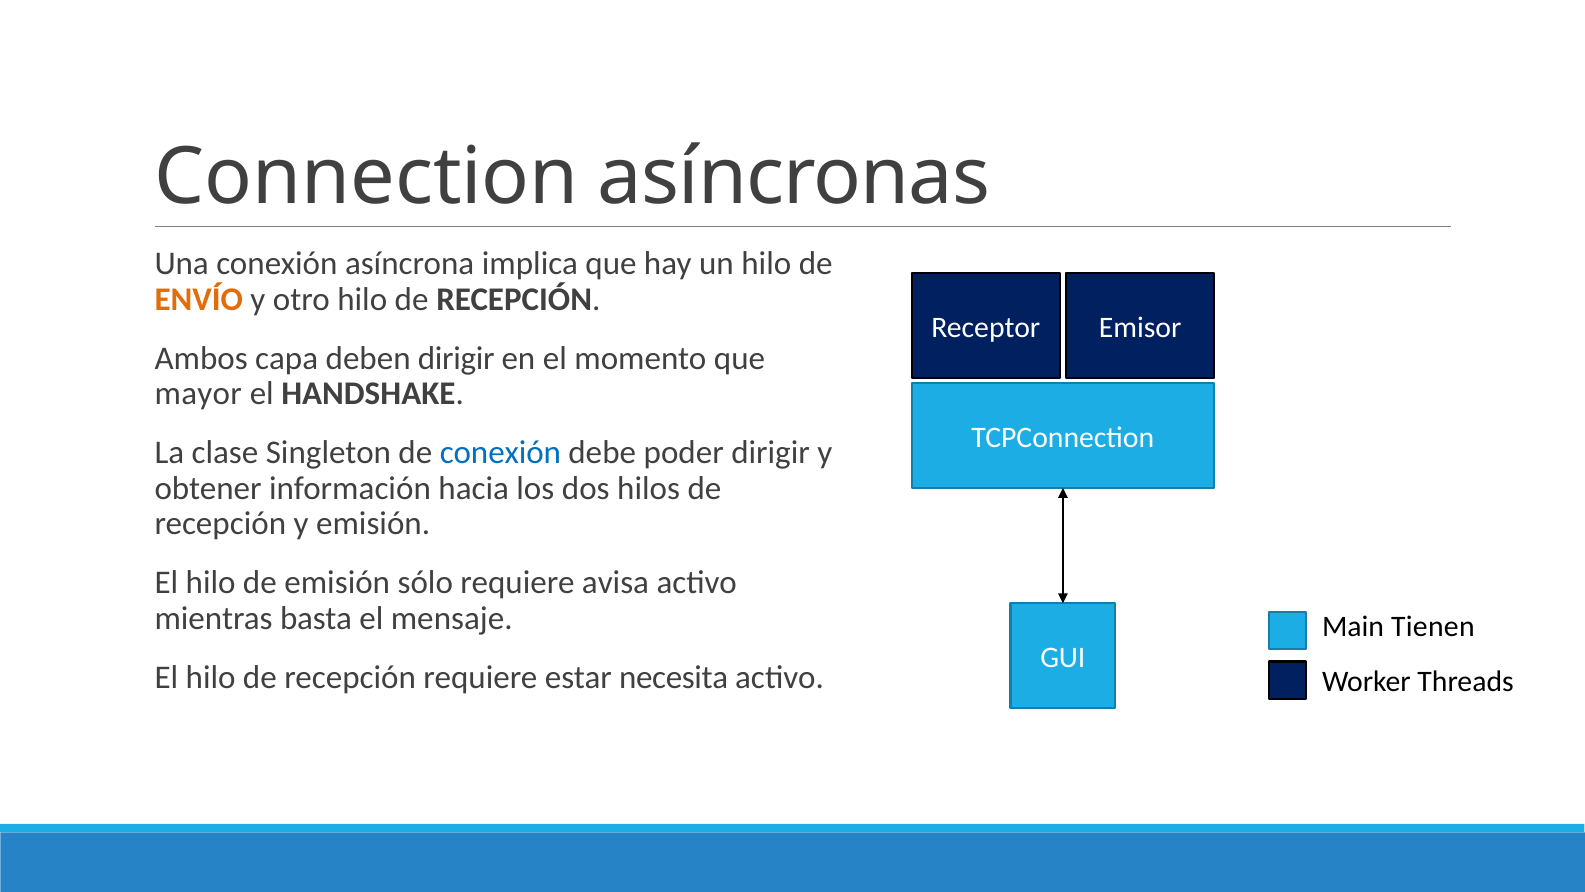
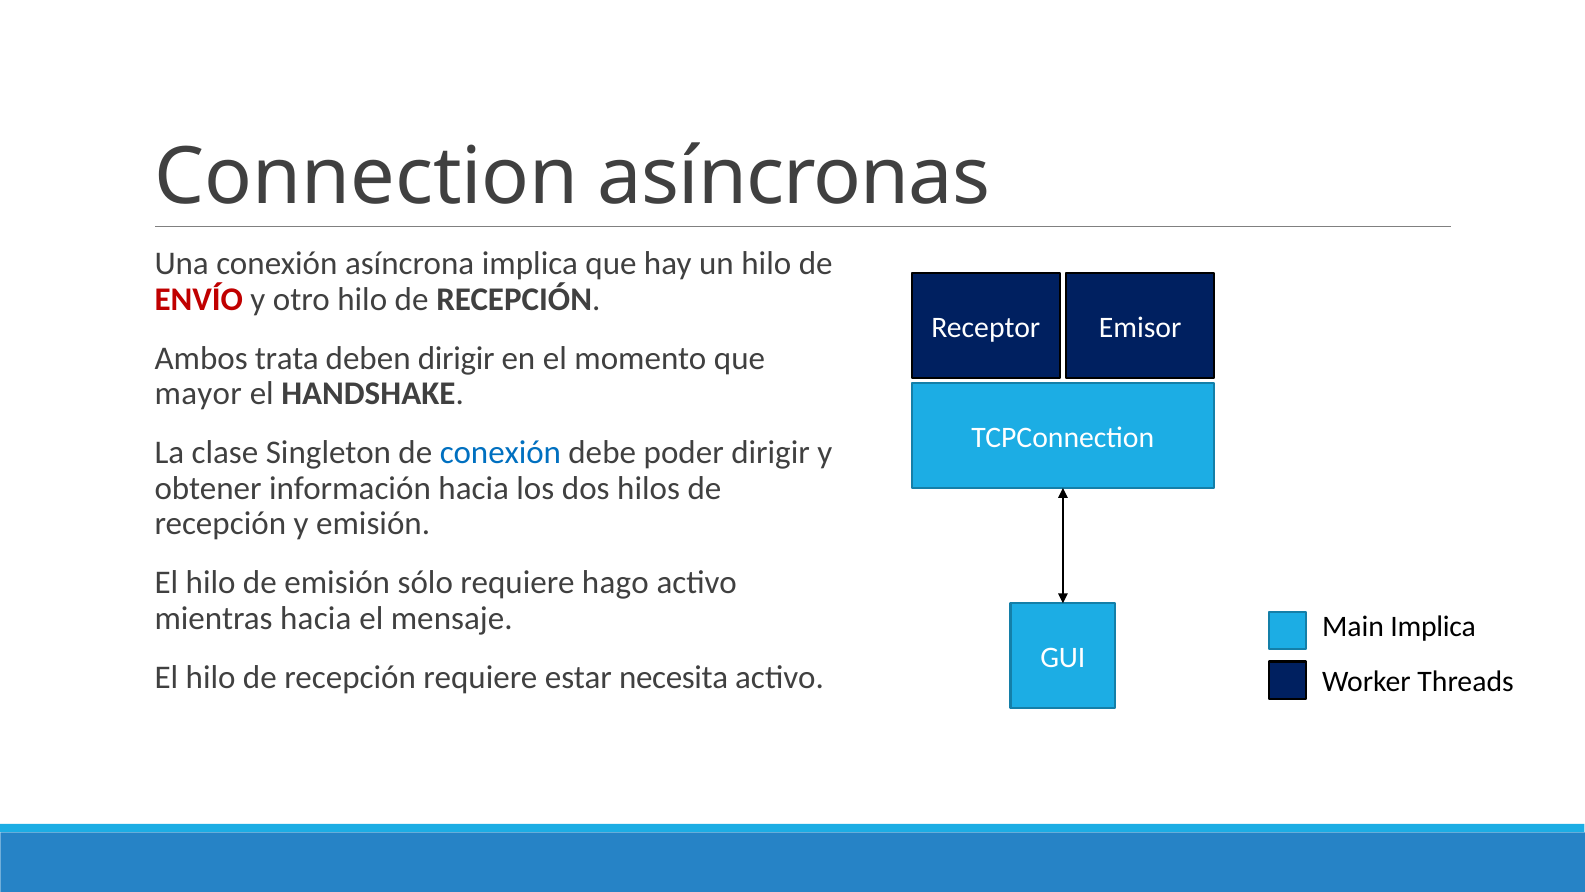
ENVÍO colour: orange -> red (199, 299)
capa: capa -> trata (287, 358)
avisa: avisa -> hago (615, 583)
mientras basta: basta -> hacia (316, 618)
Main Tienen: Tienen -> Implica (1433, 626)
